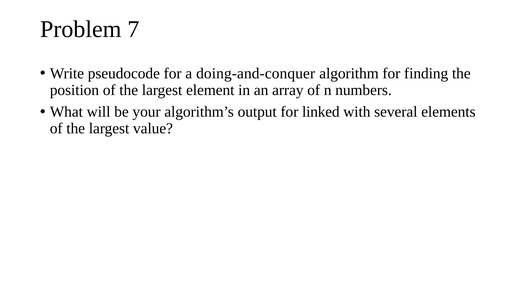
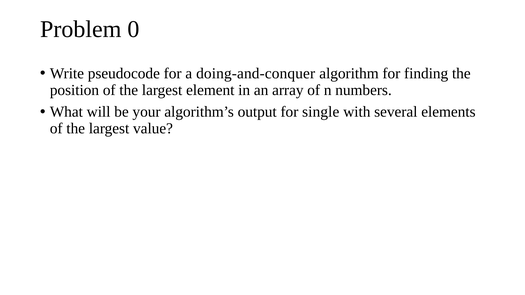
7: 7 -> 0 (134, 29)
linked: linked -> single (321, 112)
